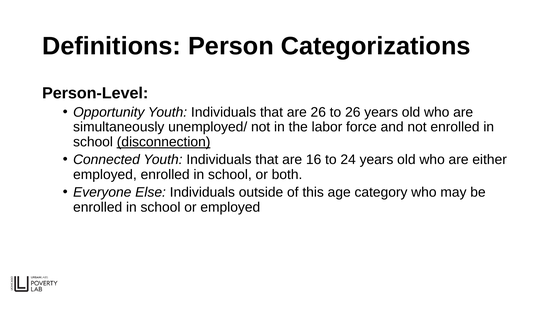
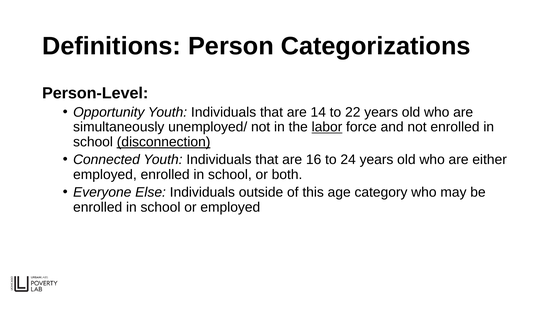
are 26: 26 -> 14 (318, 112)
to 26: 26 -> 22 (353, 112)
labor underline: none -> present (327, 127)
